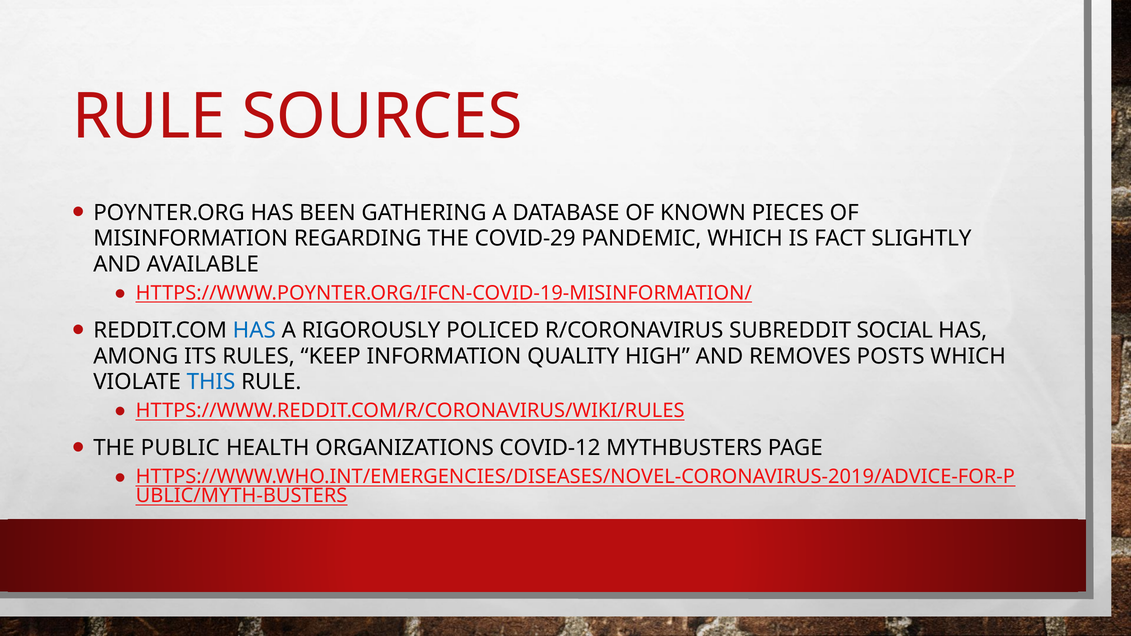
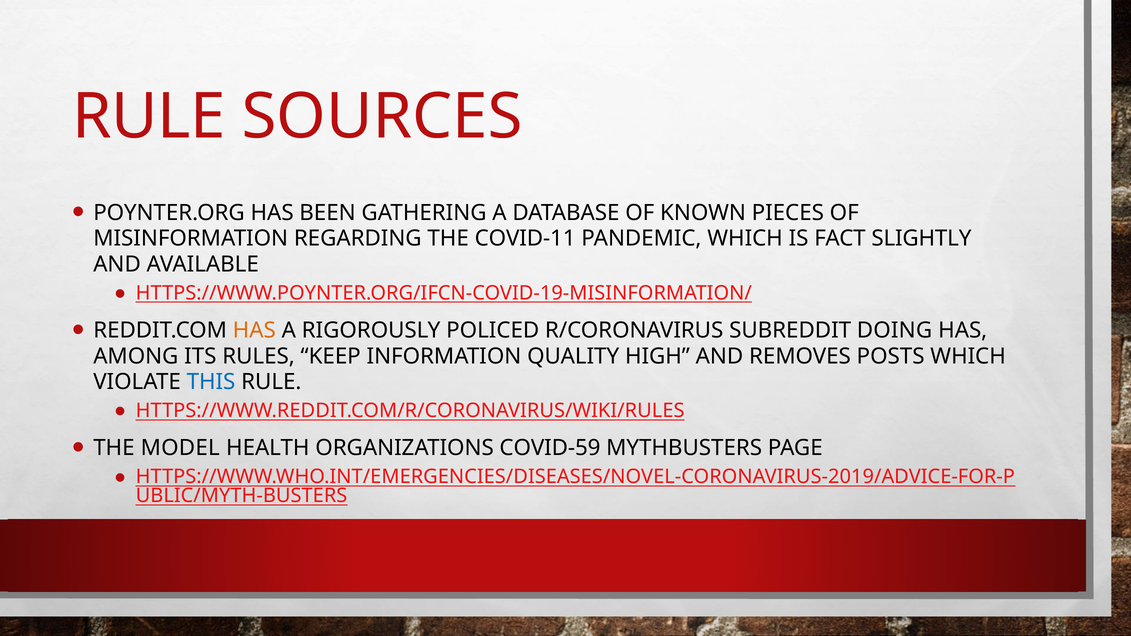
COVID-29: COVID-29 -> COVID-11 (525, 239)
HAS colour: blue -> orange (254, 331)
SOCIAL: SOCIAL -> DOING (895, 331)
PUBLIC: PUBLIC -> MODEL (180, 448)
COVID-12: COVID-12 -> COVID-59 (550, 448)
